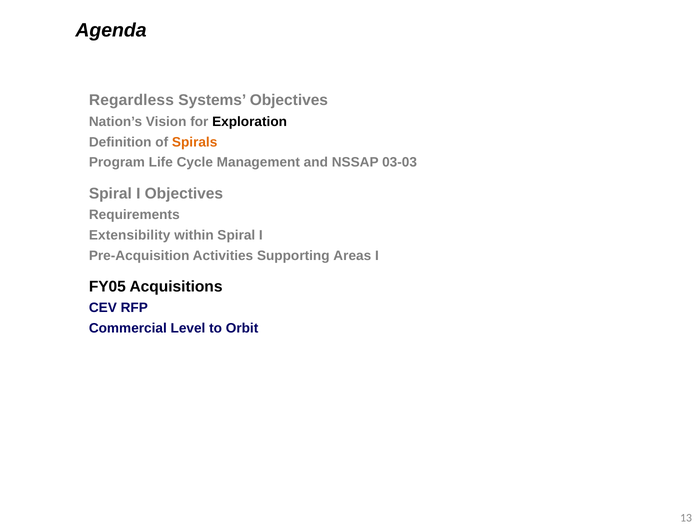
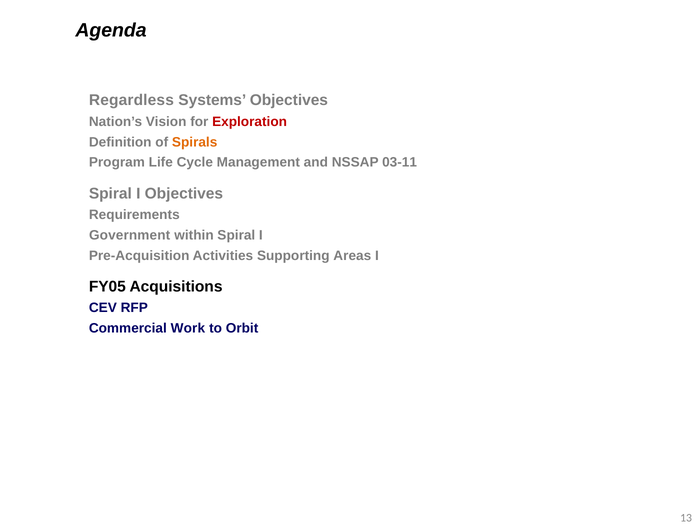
Exploration colour: black -> red (250, 122)
03-03: 03-03 -> 03-11 (400, 163)
Extensibility: Extensibility -> Government (130, 235)
Level: Level -> Work (188, 329)
